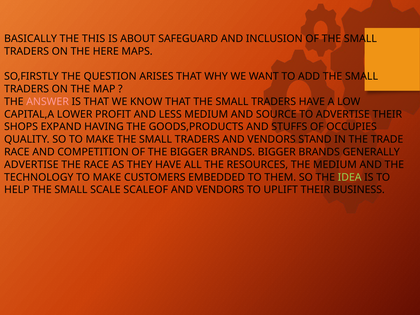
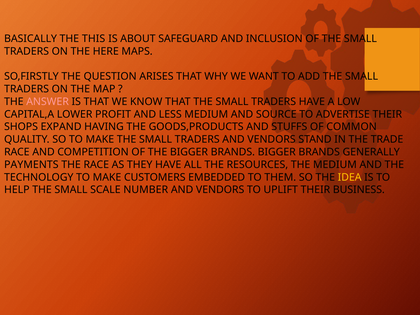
OCCUPIES: OCCUPIES -> COMMON (352, 127)
ADVERTISE: ADVERTISE -> PAYMENTS (31, 165)
IDEA colour: light green -> yellow (350, 177)
SCALEOF: SCALEOF -> NUMBER (146, 190)
